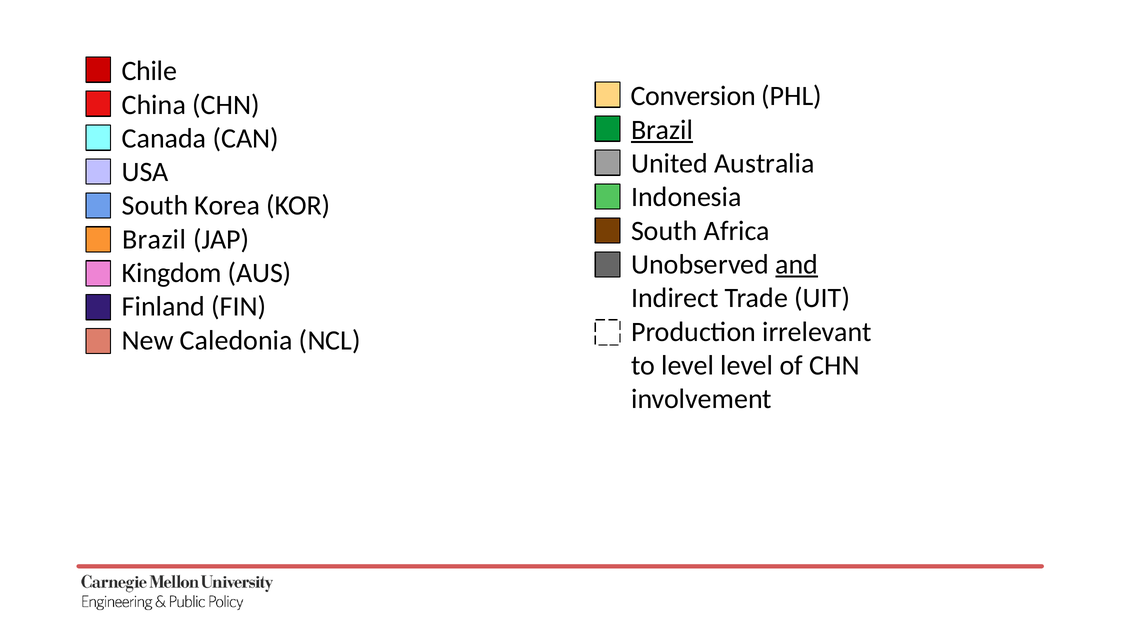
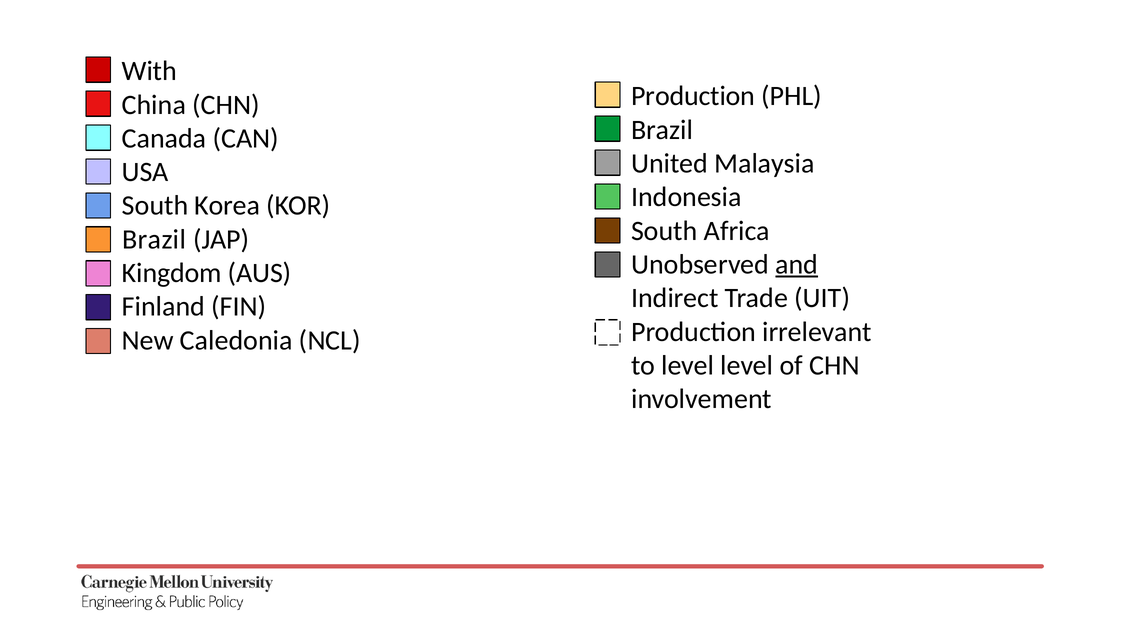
Chile: Chile -> With (149, 71)
Conversion: Conversion -> Production (693, 96)
Brazil underline: present -> none (662, 130)
Australia: Australia -> Malaysia (764, 163)
